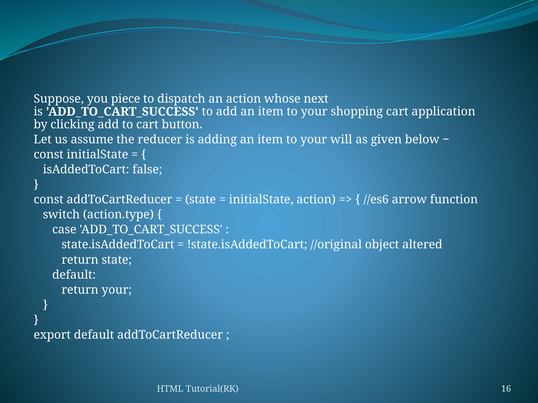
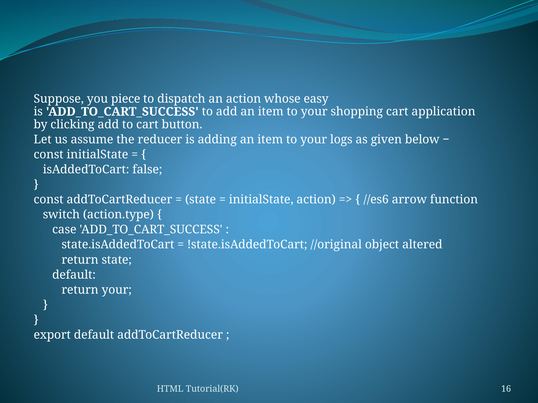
next: next -> easy (316, 99)
will: will -> logs (341, 140)
